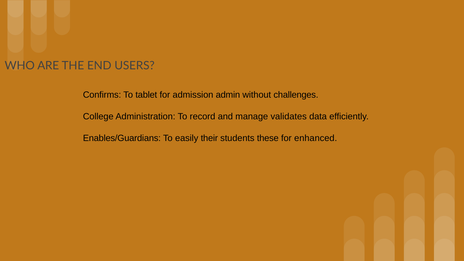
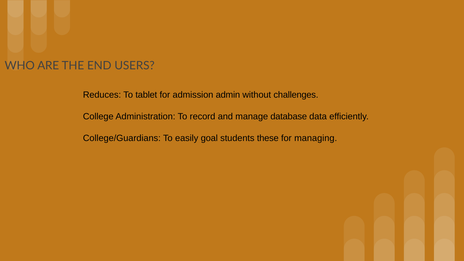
Confirms: Confirms -> Reduces (102, 95)
validates: validates -> database (289, 117)
Enables/Guardians: Enables/Guardians -> College/Guardians (122, 138)
their: their -> goal (209, 138)
enhanced: enhanced -> managing (316, 138)
